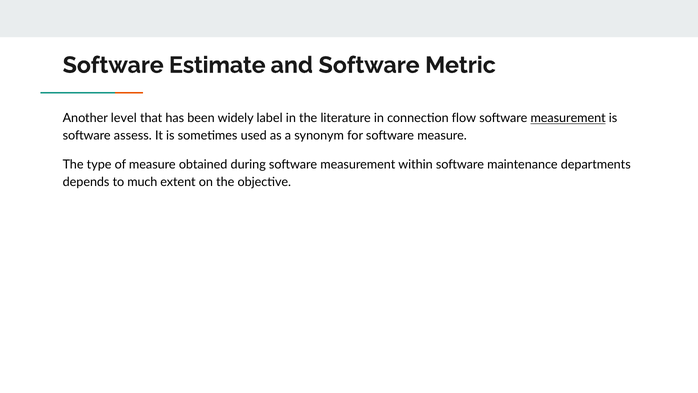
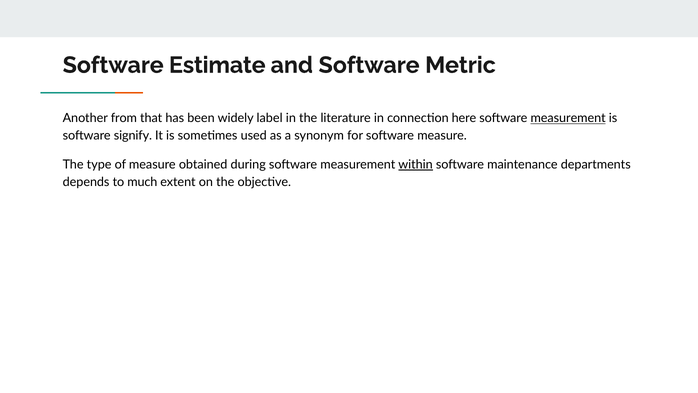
level: level -> from (124, 118)
flow: flow -> here (464, 118)
assess: assess -> signify (133, 135)
within underline: none -> present (416, 164)
